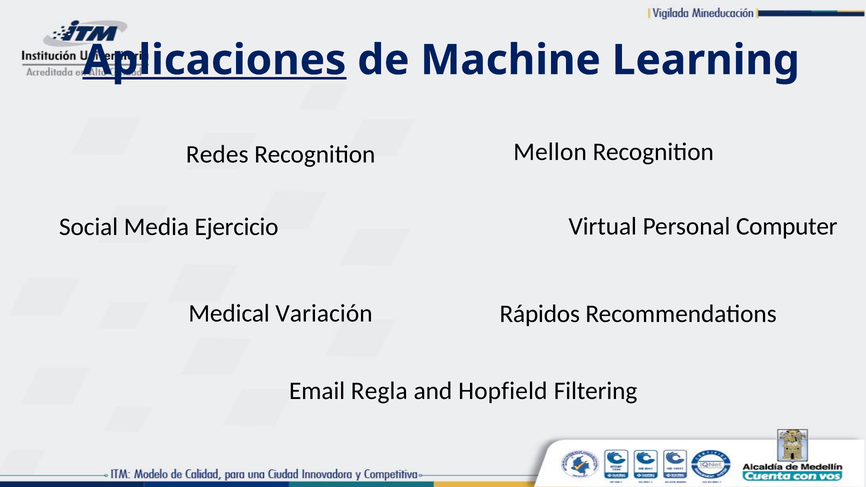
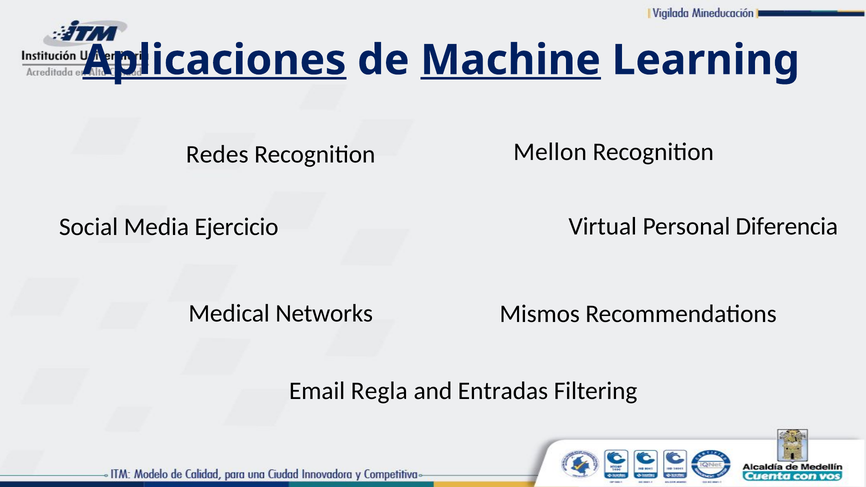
Machine underline: none -> present (511, 60)
Computer: Computer -> Diferencia (787, 227)
Variación: Variación -> Networks (324, 313)
Rápidos: Rápidos -> Mismos (540, 314)
Hopfield: Hopfield -> Entradas (503, 391)
